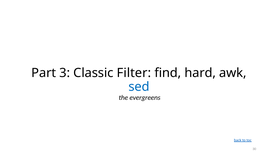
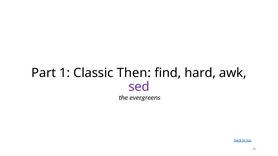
3: 3 -> 1 (65, 73)
Filter: Filter -> Then (134, 73)
sed colour: blue -> purple (139, 87)
